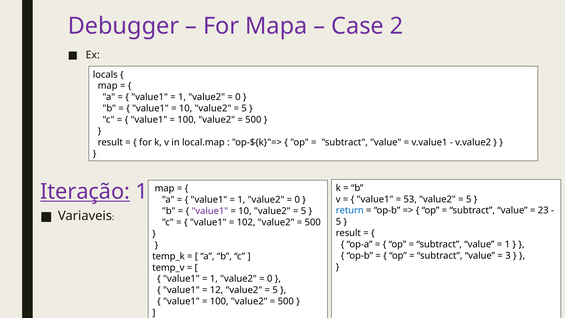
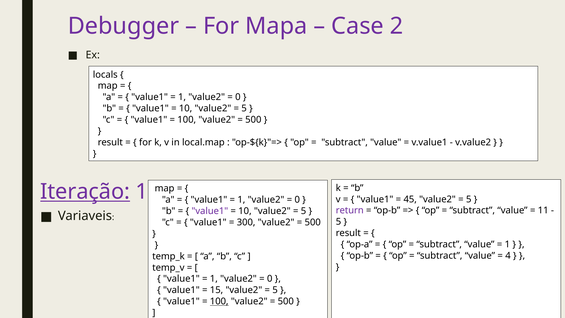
53: 53 -> 45 (410, 199)
return colour: blue -> purple (350, 210)
23: 23 -> 11 (543, 210)
102: 102 -> 300 (246, 222)
3: 3 -> 4 (508, 256)
12: 12 -> 15 (217, 290)
100 underline: none -> present (219, 301)
